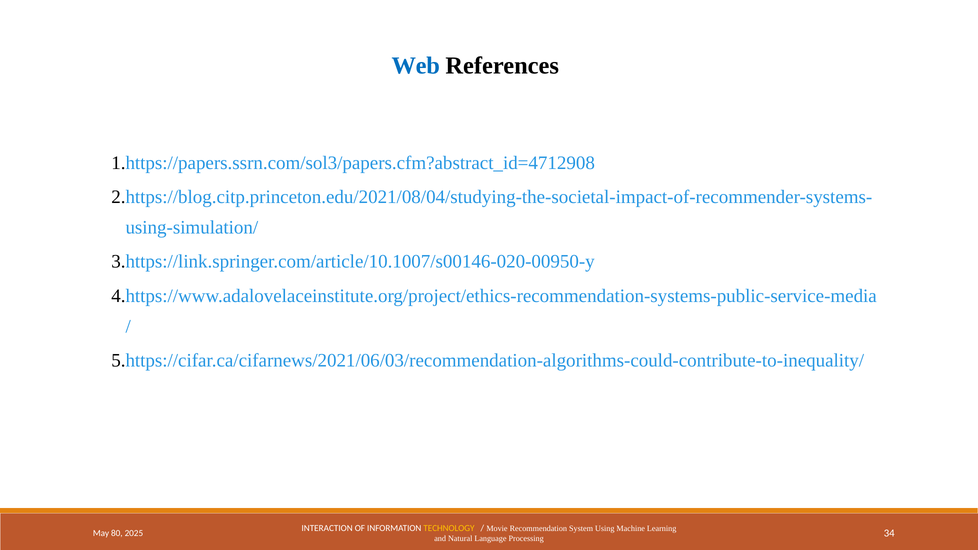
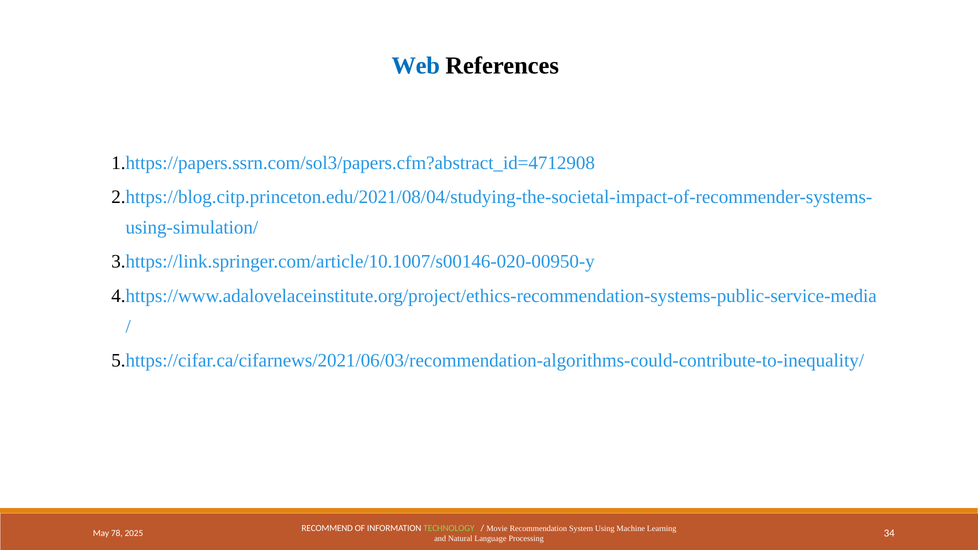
INTERACTION: INTERACTION -> RECOMMEND (327, 529)
TECHNOLOGY colour: yellow -> light green (449, 529)
80: 80 -> 78 (117, 533)
